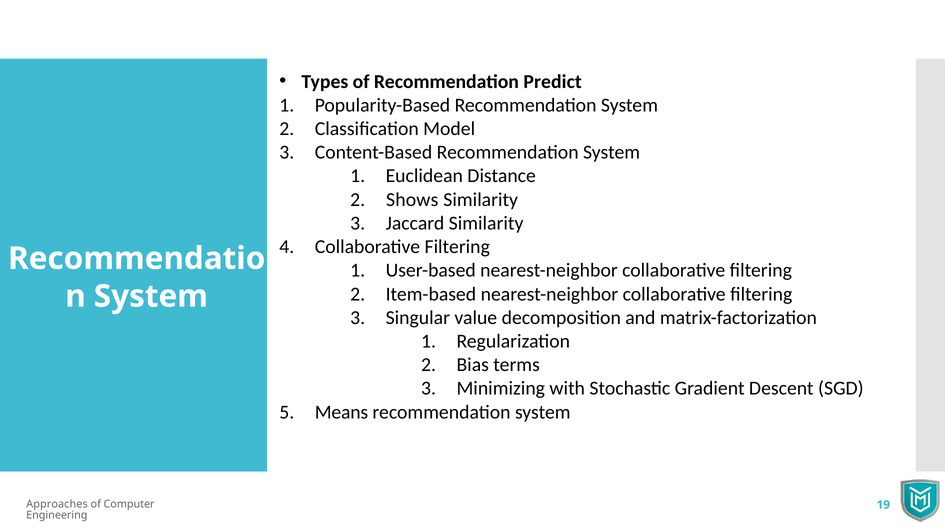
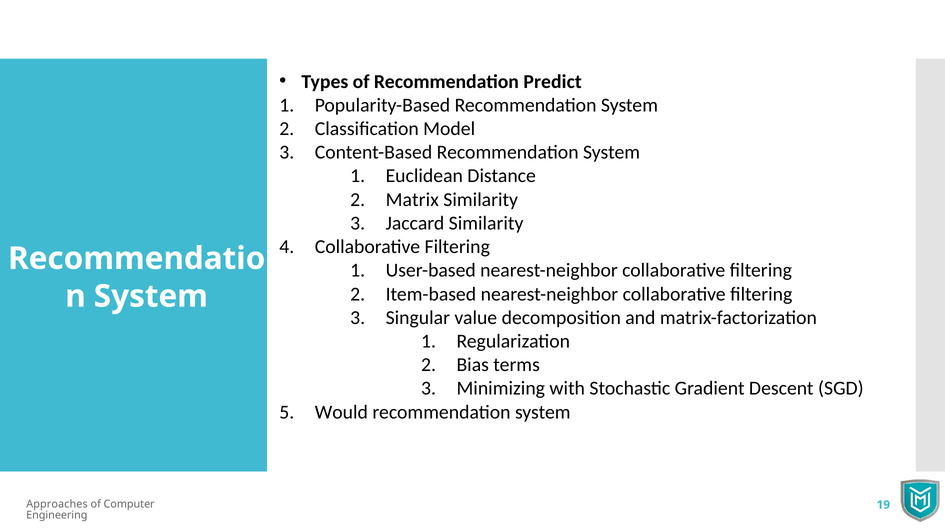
Shows: Shows -> Matrix (412, 200)
Means: Means -> Would (341, 413)
